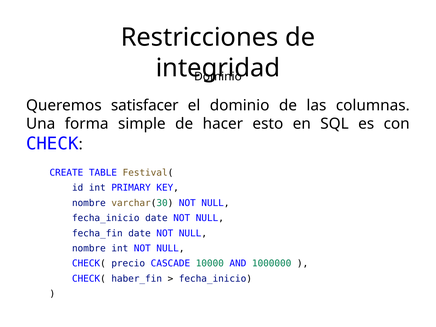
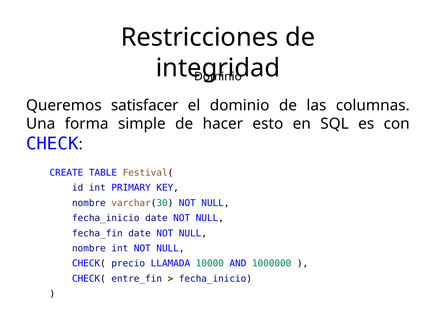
CASCADE: CASCADE -> LLAMADA (170, 264)
haber_fin: haber_fin -> entre_fin (137, 279)
